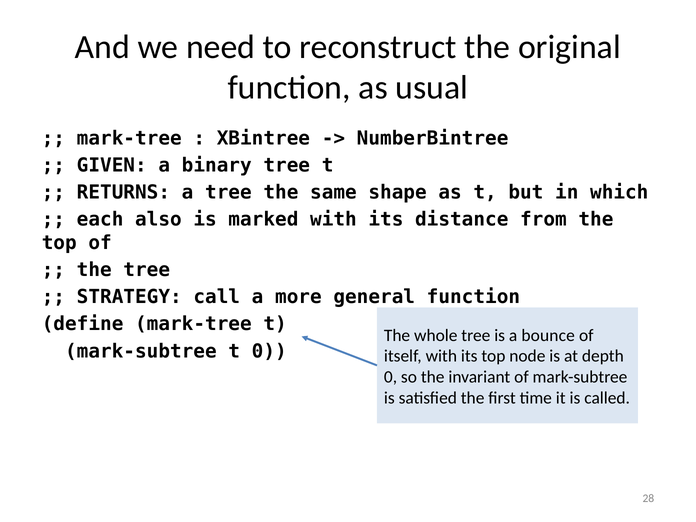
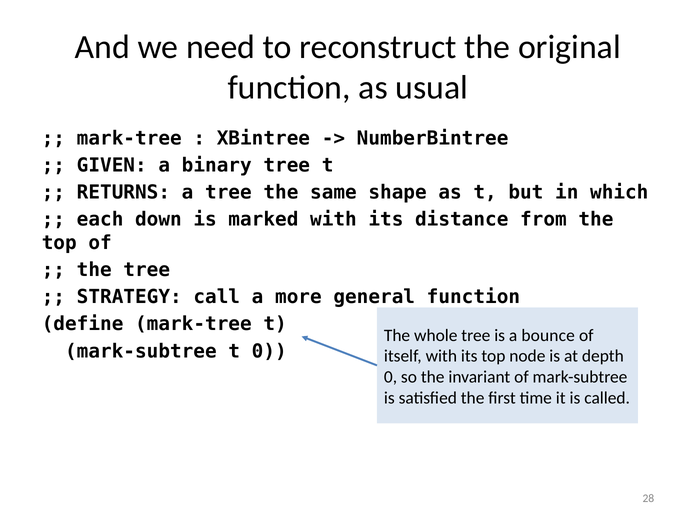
also: also -> down (158, 220)
